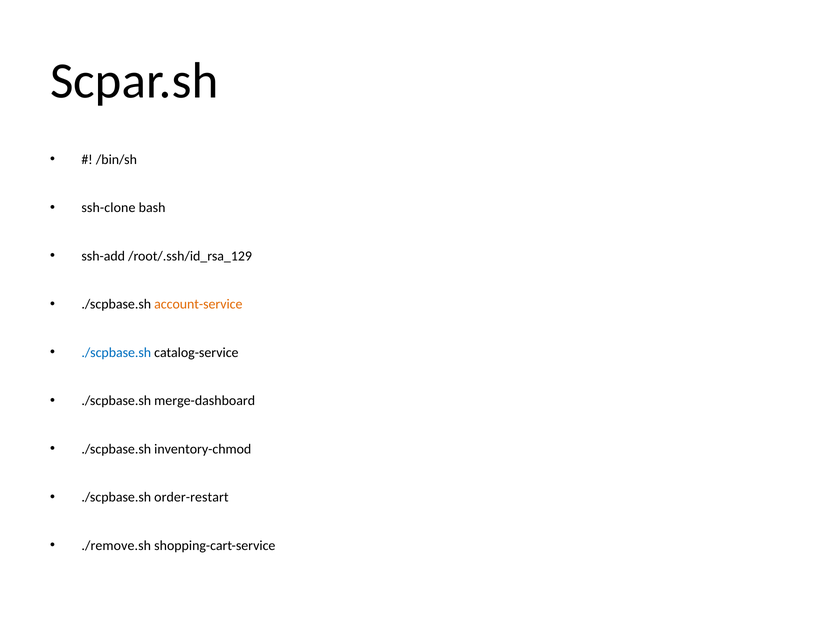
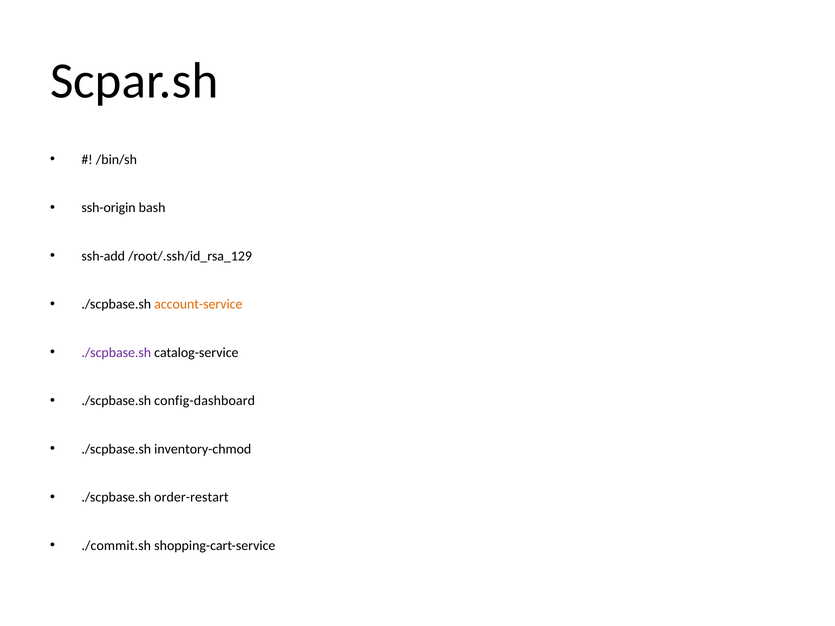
ssh-clone: ssh-clone -> ssh-origin (109, 208)
./scpbase.sh colour: blue -> purple (116, 353)
merge-dashboard: merge-dashboard -> config-dashboard (205, 401)
./remove.sh: ./remove.sh -> ./commit.sh (116, 546)
